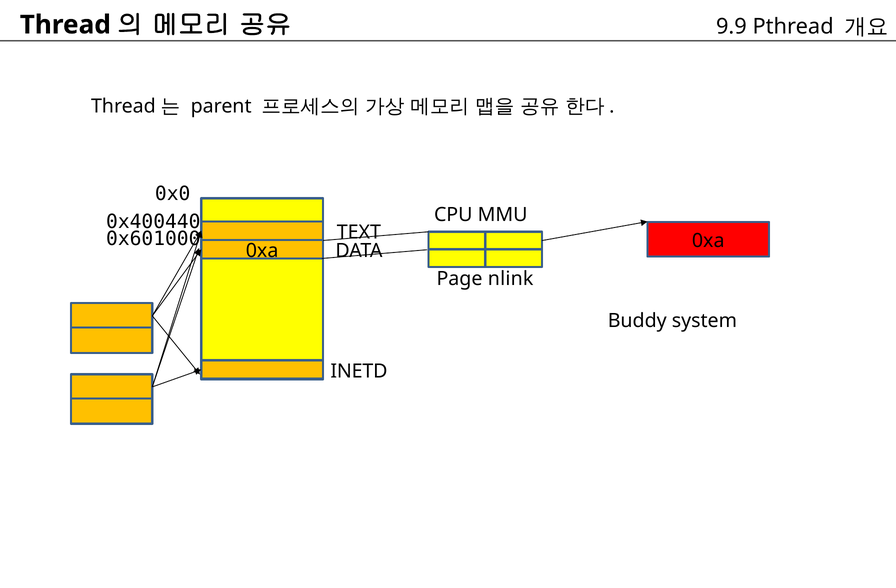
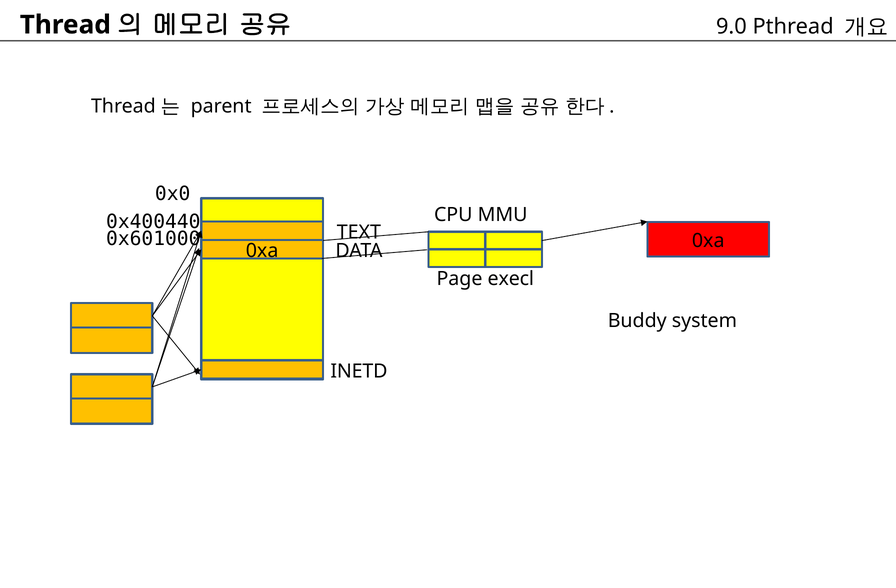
9.9: 9.9 -> 9.0 (731, 26)
nlink: nlink -> execl (511, 279)
